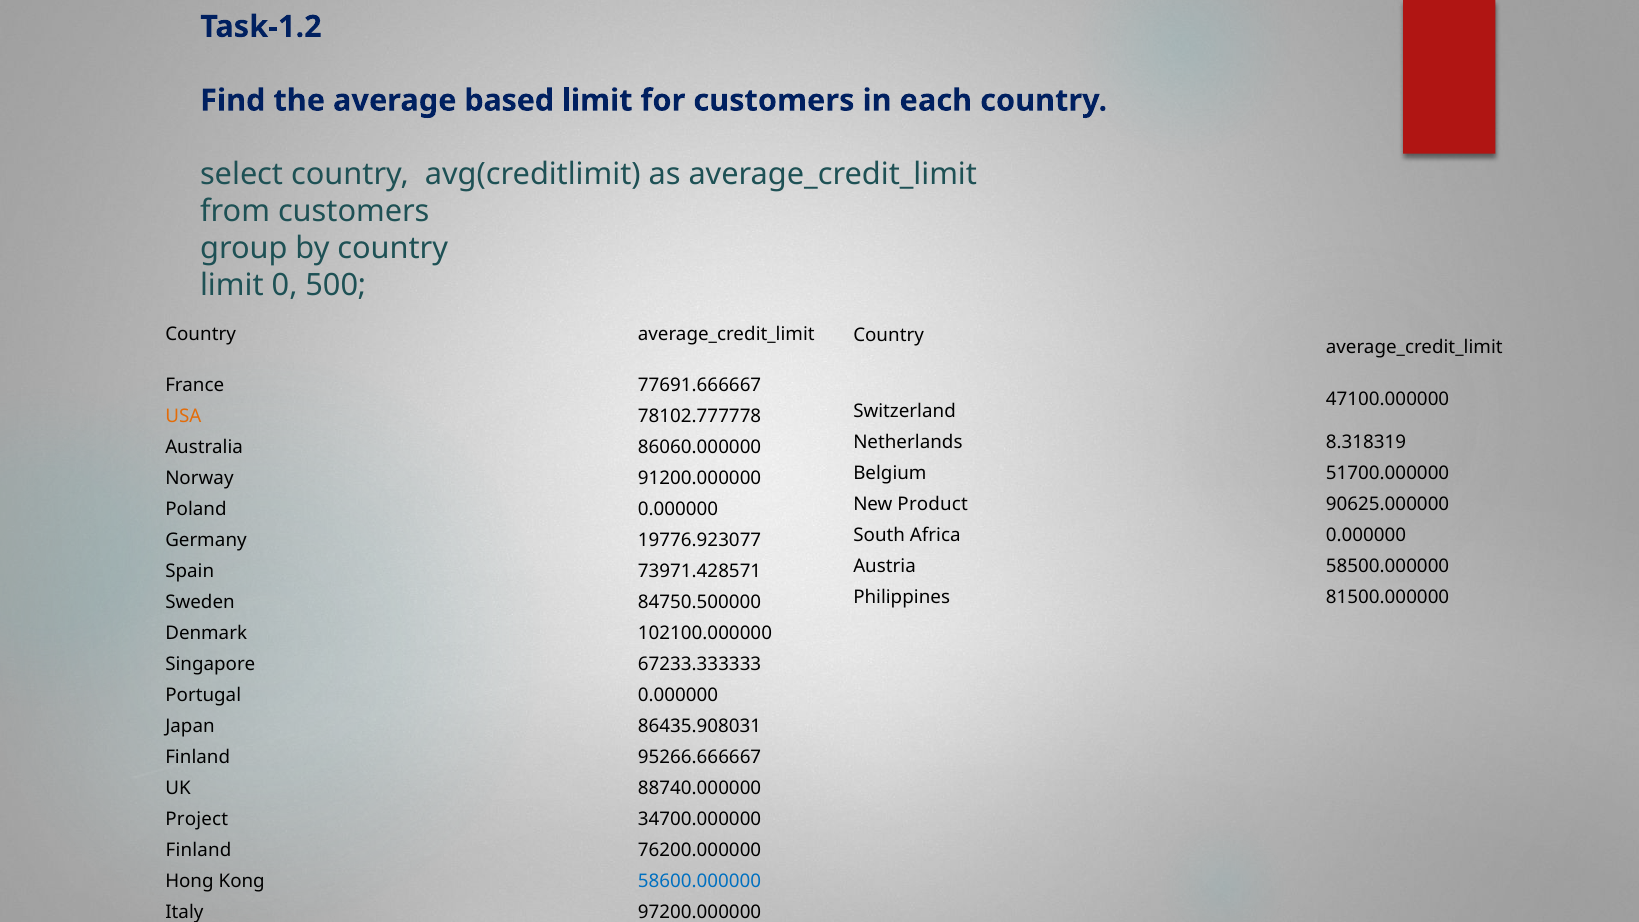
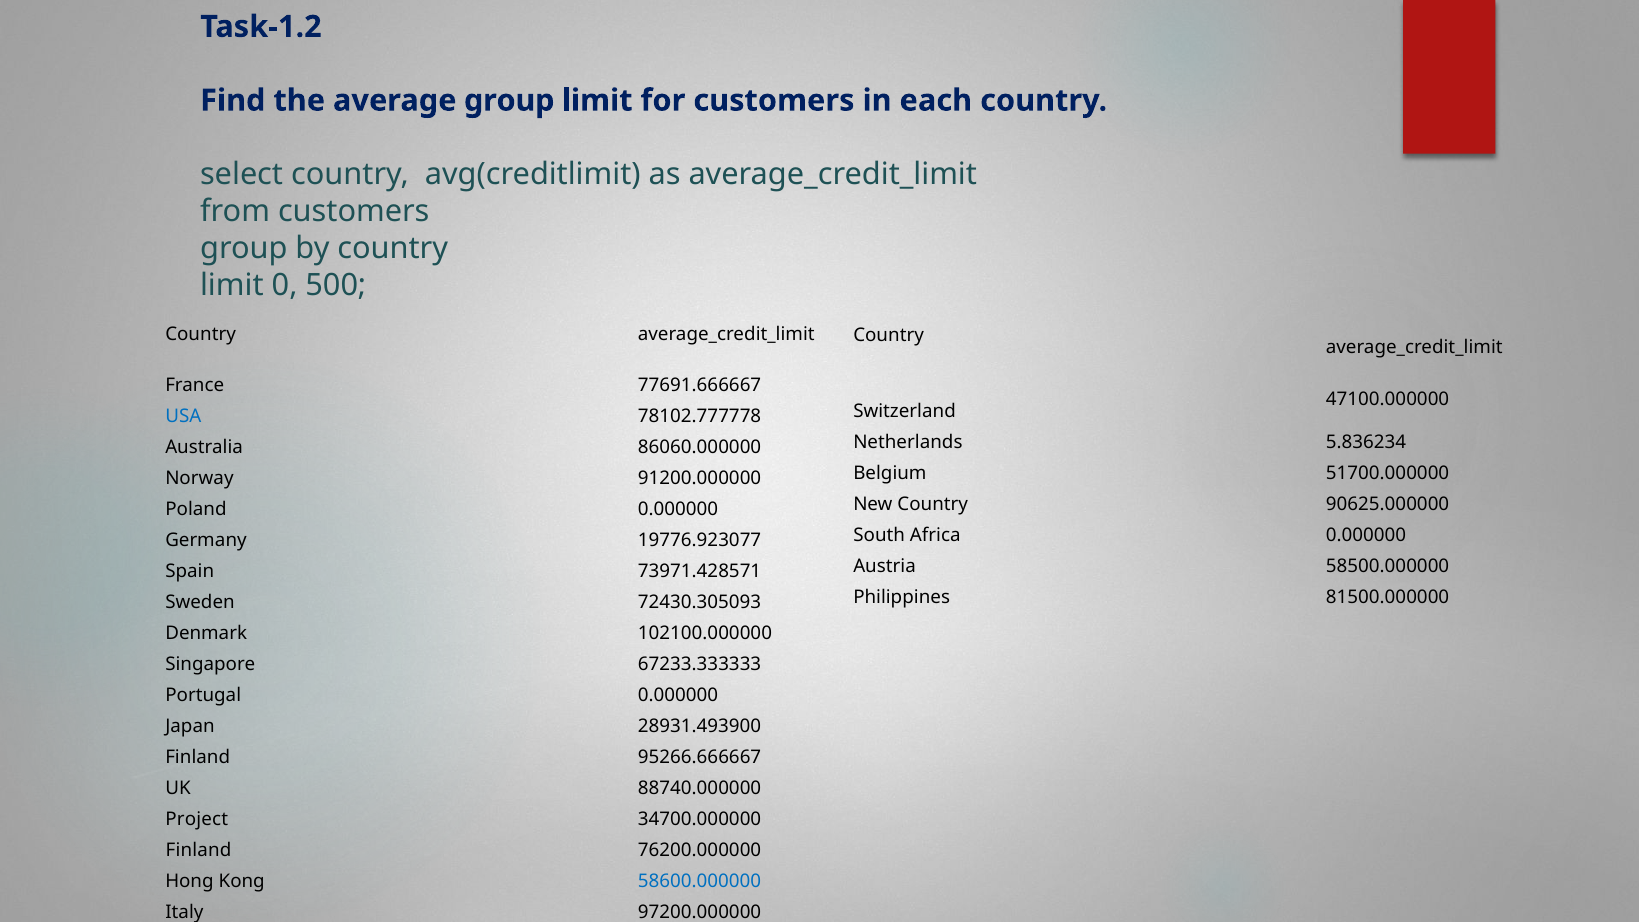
average based: based -> group (509, 100)
USA colour: orange -> blue (183, 417)
8.318319: 8.318319 -> 5.836234 (1366, 443)
New Product: Product -> Country (933, 505)
84750.500000: 84750.500000 -> 72430.305093 (700, 602)
86435.908031: 86435.908031 -> 28931.493900 (700, 726)
